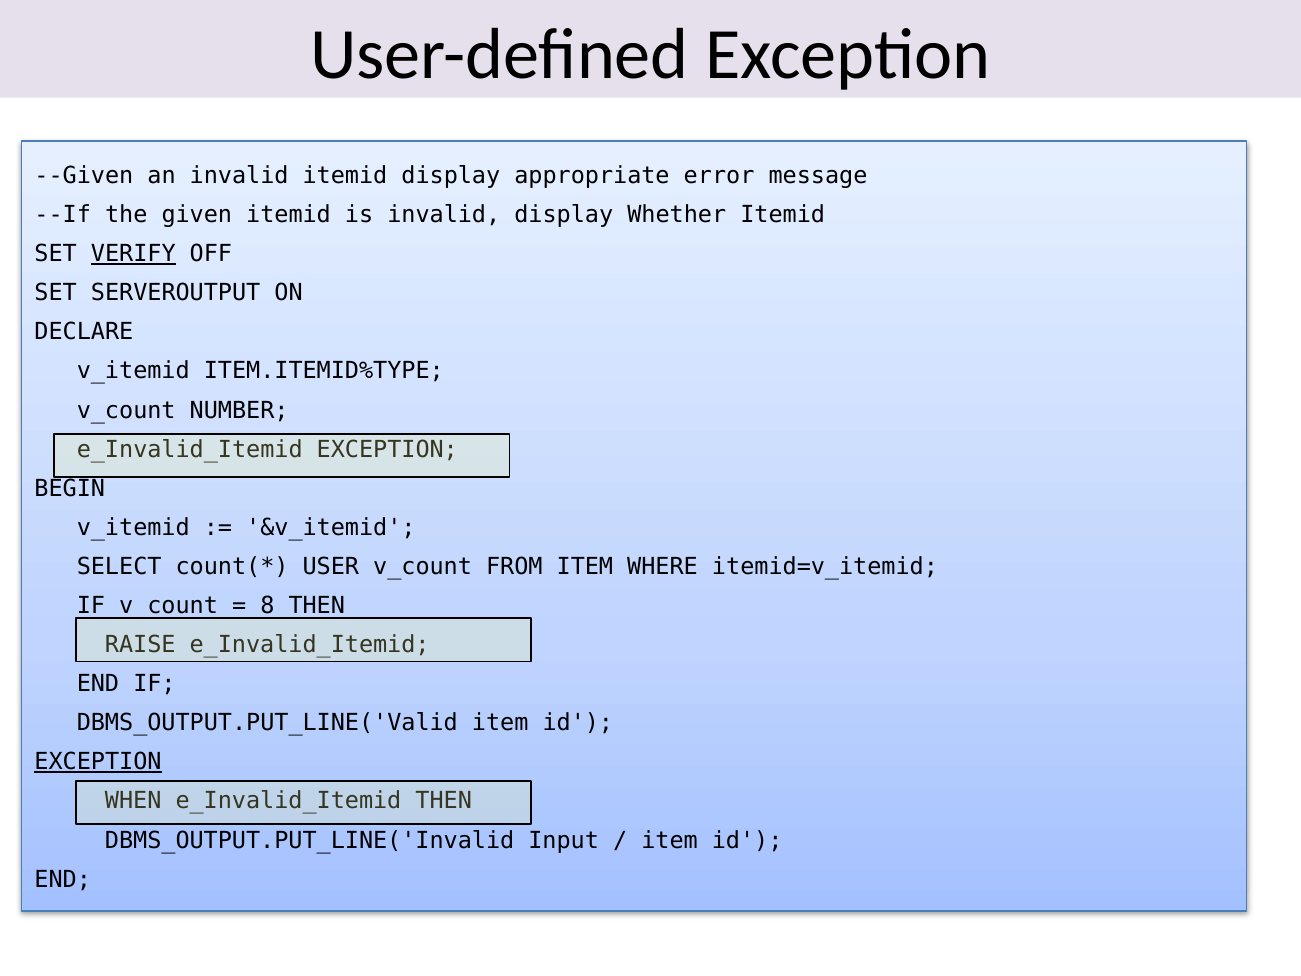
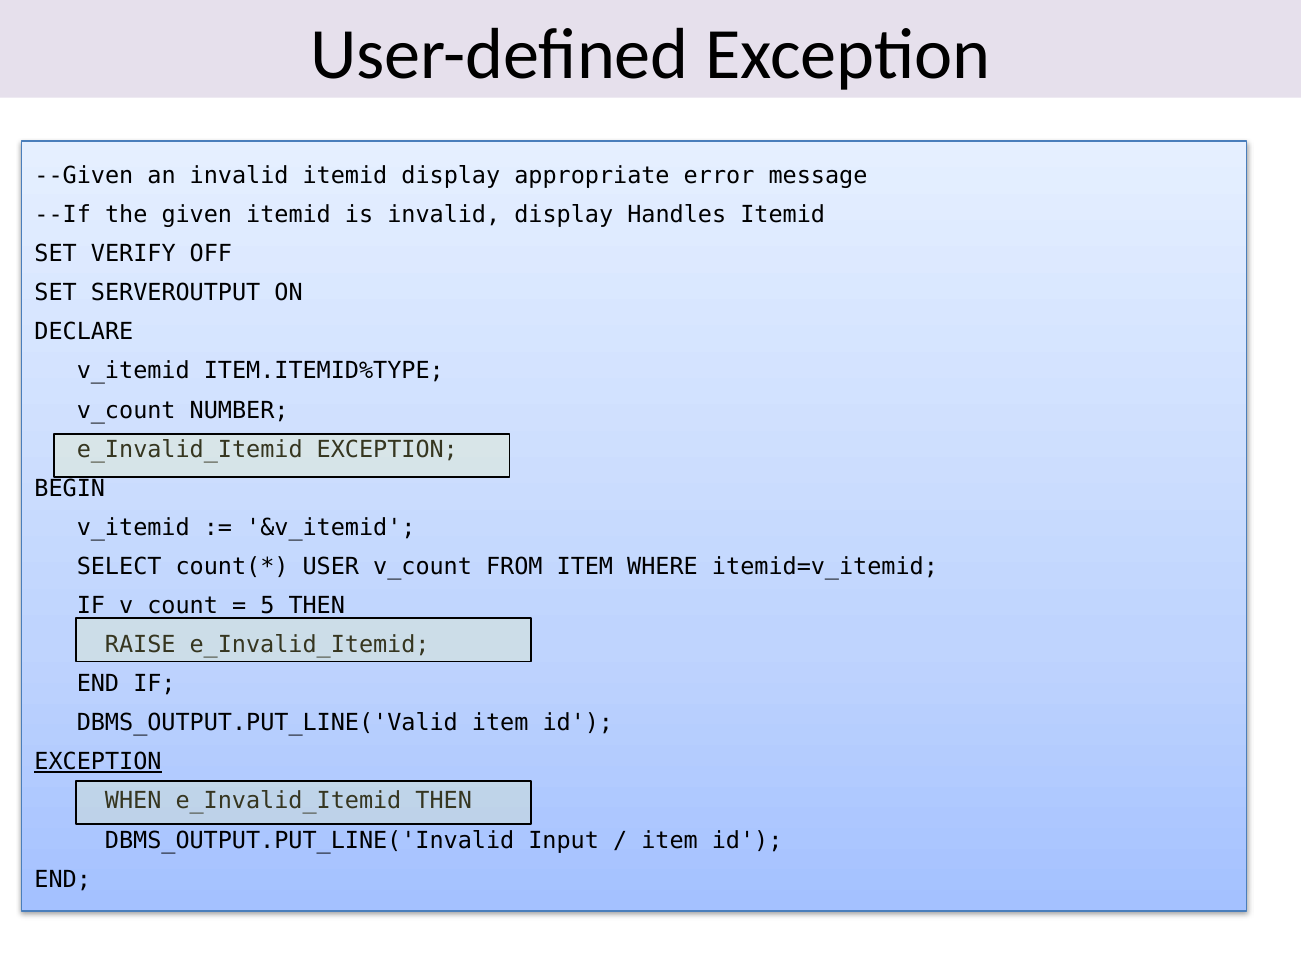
Whether: Whether -> Handles (677, 215)
VERIFY underline: present -> none (133, 254)
8: 8 -> 5 (267, 606)
